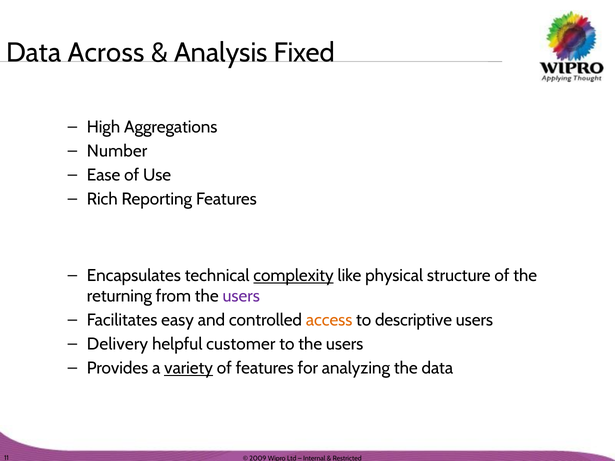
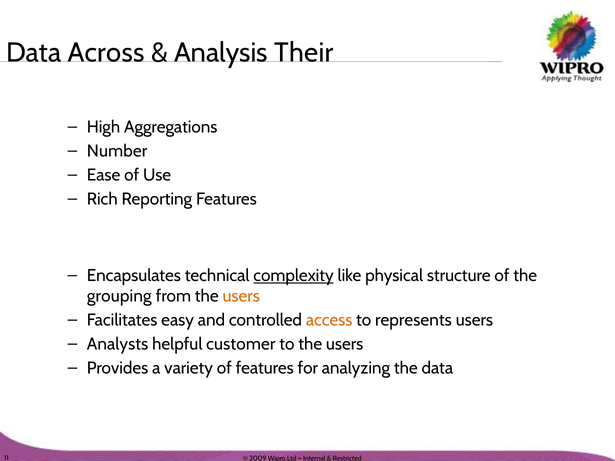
Fixed: Fixed -> Their (304, 53)
returning: returning -> grouping (119, 296)
users colour: purple -> orange (241, 296)
descriptive: descriptive -> represents (413, 320)
Delivery: Delivery -> Analysts (118, 344)
variety underline: present -> none (189, 368)
